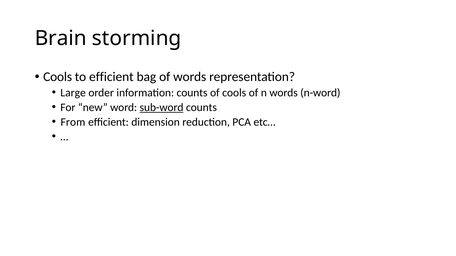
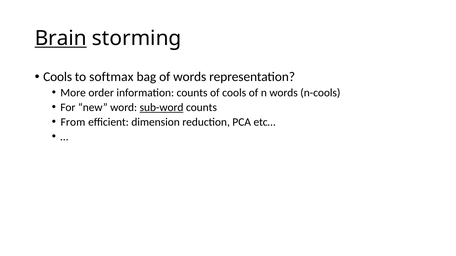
Brain underline: none -> present (61, 38)
to efficient: efficient -> softmax (111, 77)
Large: Large -> More (73, 93)
n-word: n-word -> n-cools (320, 93)
